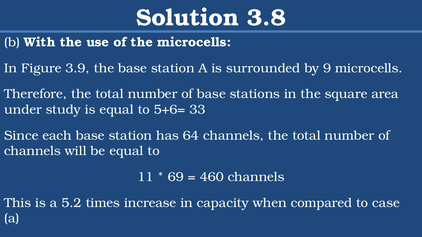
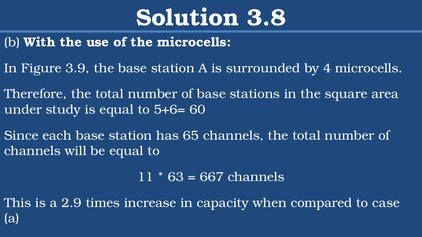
9: 9 -> 4 (327, 68)
33: 33 -> 60 (197, 110)
64: 64 -> 65 (191, 136)
69: 69 -> 63 (176, 177)
460: 460 -> 667 (212, 177)
5.2: 5.2 -> 2.9 (72, 203)
